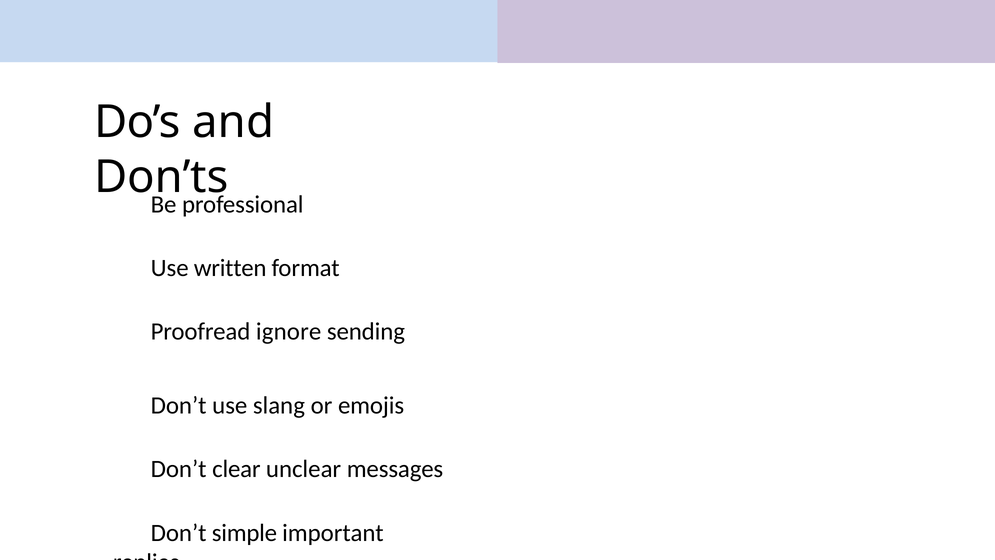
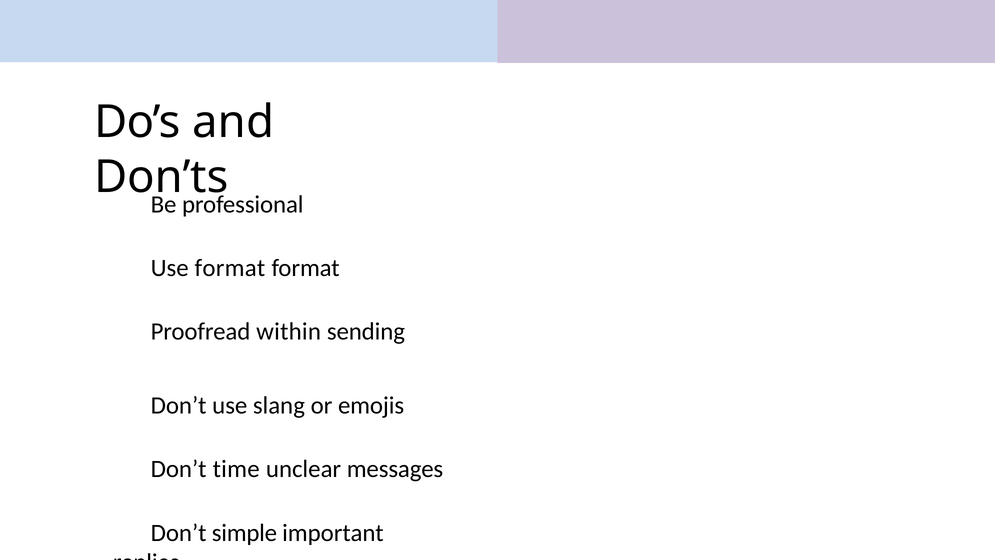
Use written: written -> format (230, 268)
ignore: ignore -> within (289, 331)
clear: clear -> time (236, 469)
